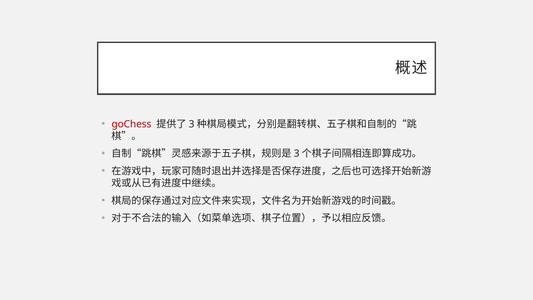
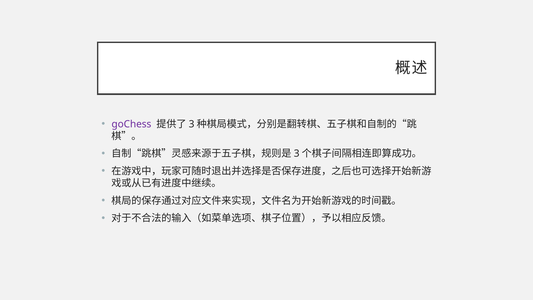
goChess colour: red -> purple (131, 124)
